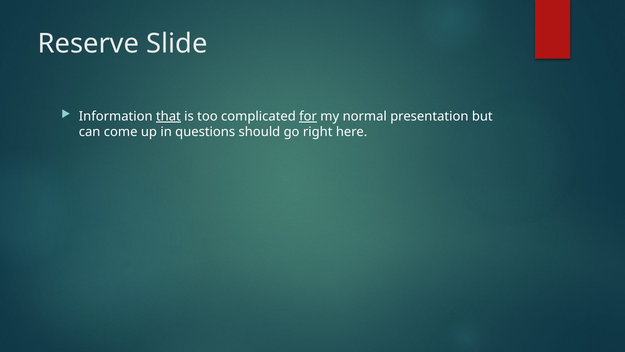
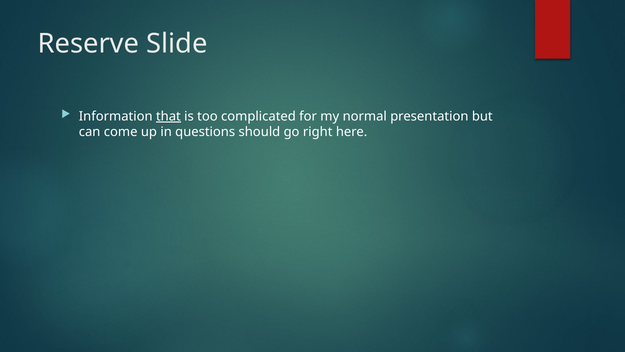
for underline: present -> none (308, 116)
